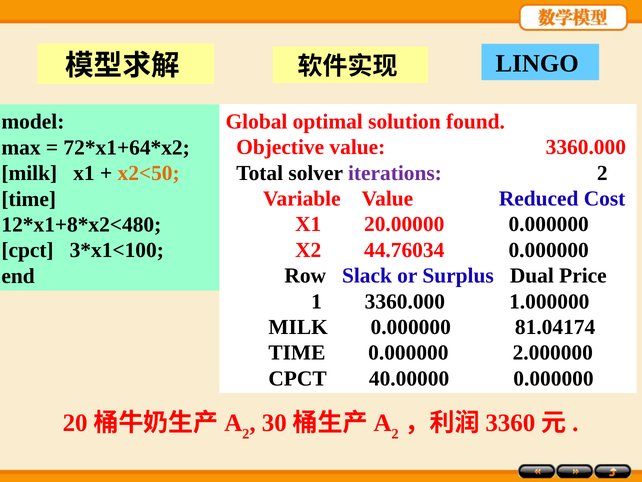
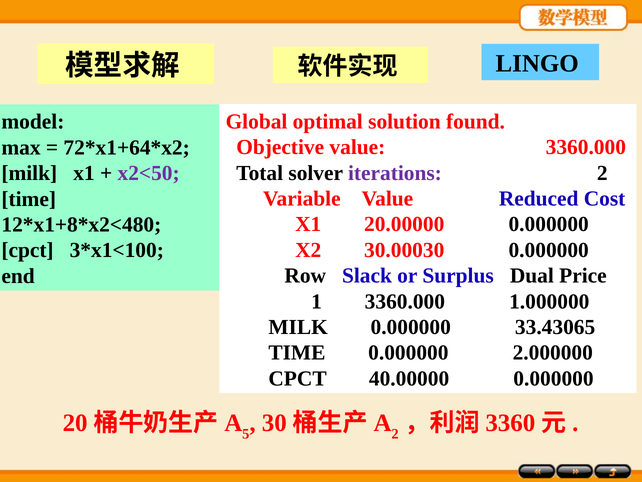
x2<50 colour: orange -> purple (149, 173)
44.76034: 44.76034 -> 30.00030 (404, 250)
81.04174: 81.04174 -> 33.43065 (555, 327)
2: 2 -> 5 (246, 433)
